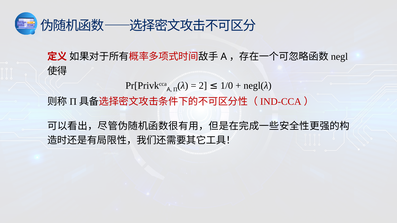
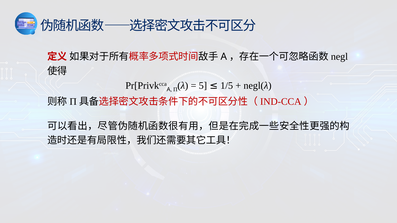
2: 2 -> 5 (203, 86)
1/0: 1/0 -> 1/5 (227, 86)
